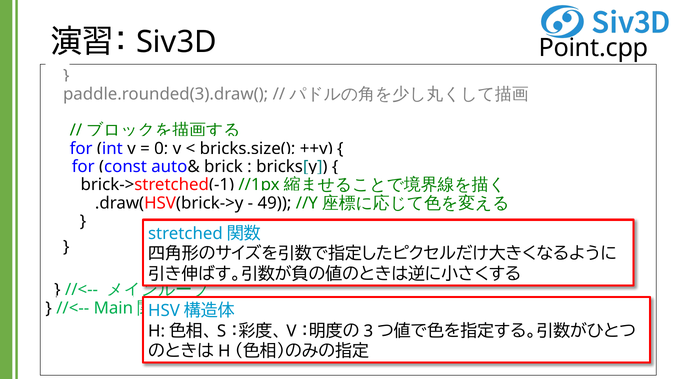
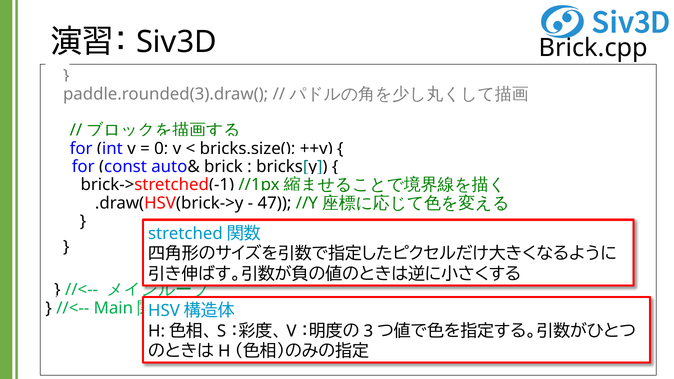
Point.cpp: Point.cpp -> Brick.cpp (593, 48)
49: 49 -> 47 (275, 203)
